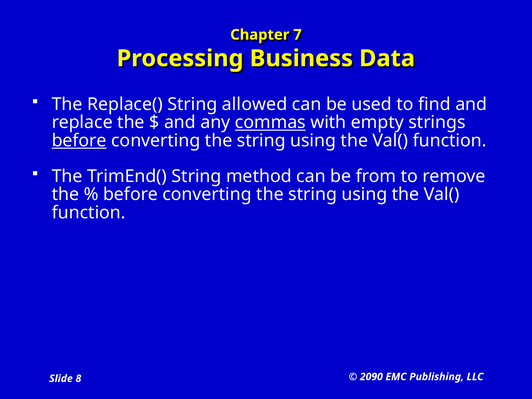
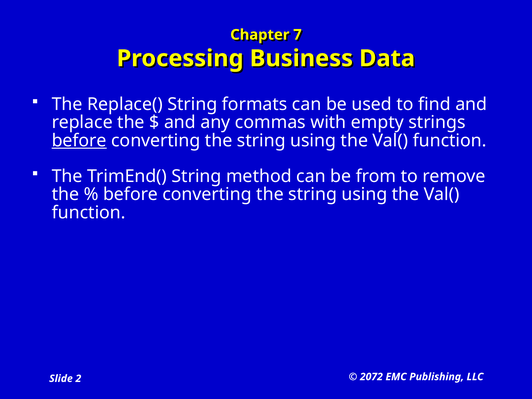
allowed: allowed -> formats (255, 104)
commas underline: present -> none (270, 122)
2090: 2090 -> 2072 (371, 377)
8: 8 -> 2 (78, 379)
